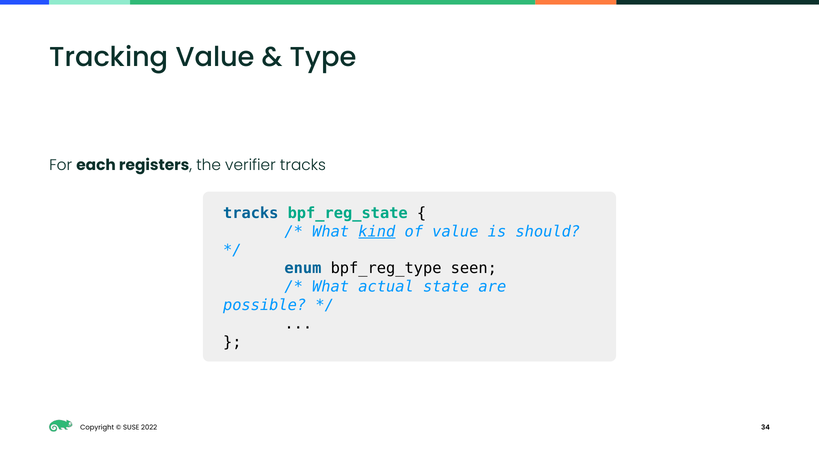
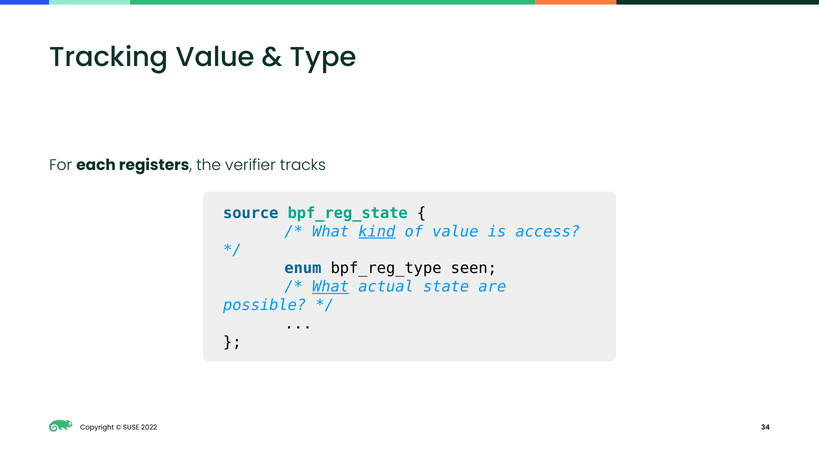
tracks: tracks -> source (251, 213)
should: should -> access (548, 231)
What underline: none -> present (331, 287)
